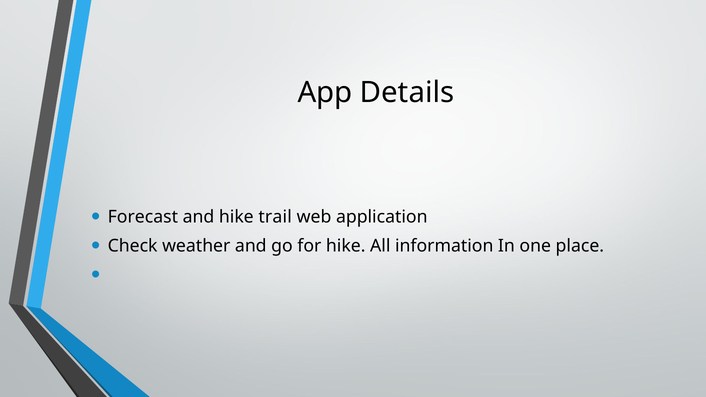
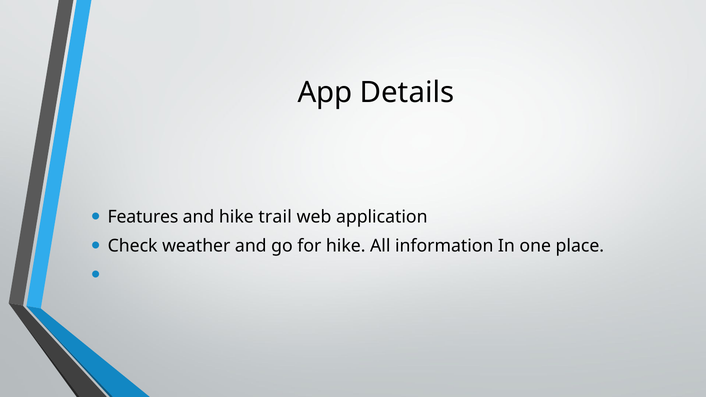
Forecast: Forecast -> Features (143, 217)
